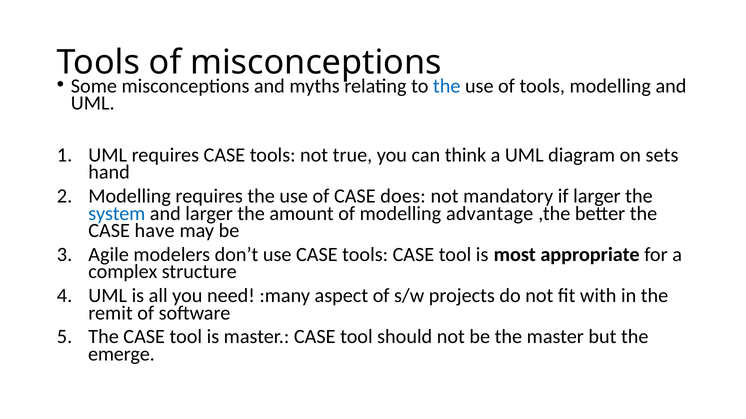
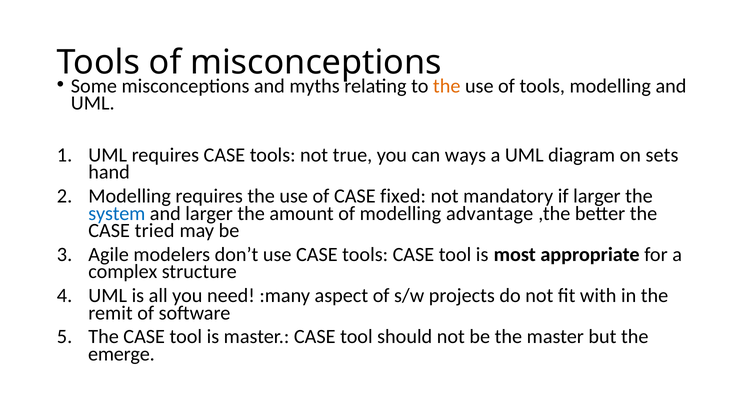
the colour: blue -> orange (447, 86)
think: think -> ways (465, 155)
does: does -> fixed (403, 196)
have: have -> tried (155, 231)
